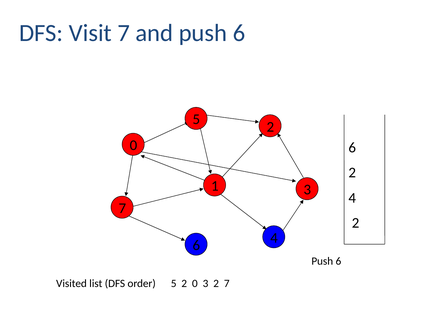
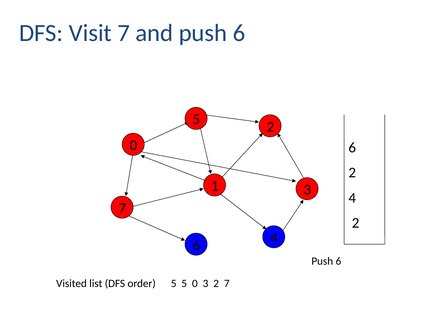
5 2: 2 -> 5 (184, 283)
